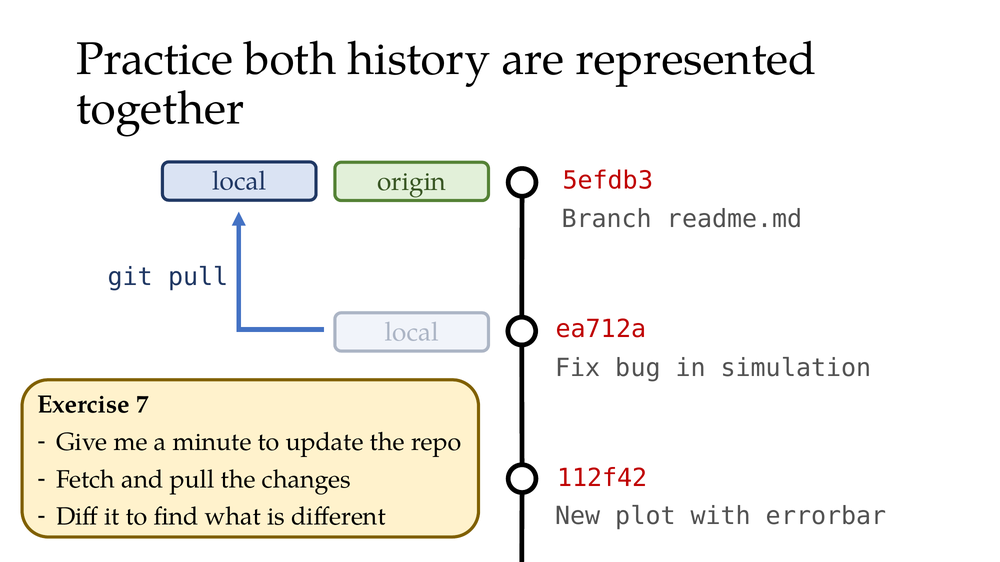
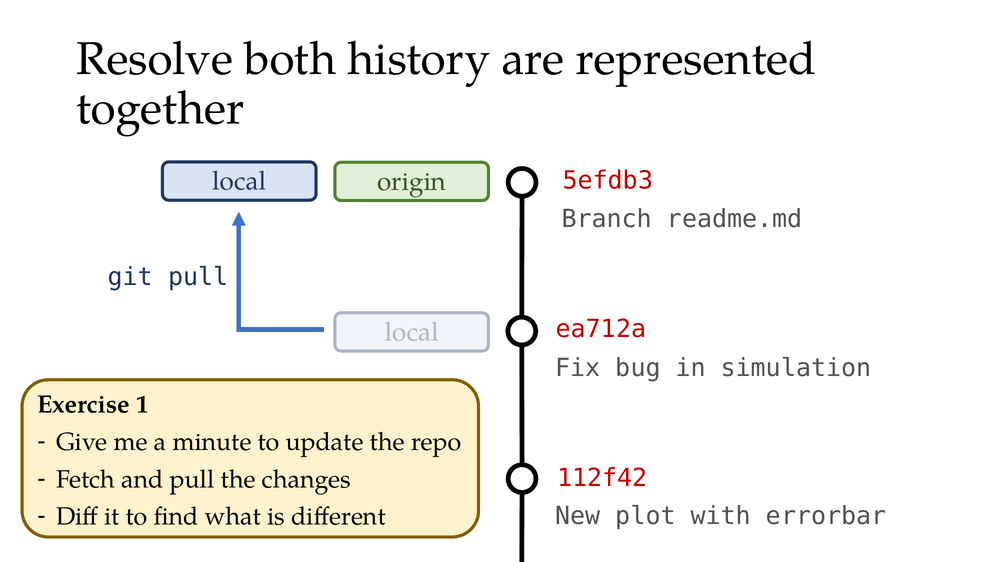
Practice: Practice -> Resolve (155, 59)
7: 7 -> 1 (142, 405)
